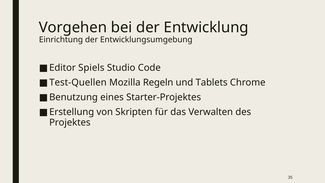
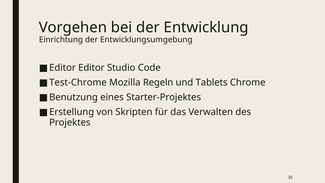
Editor Spiels: Spiels -> Editor (91, 68)
Test-Quellen: Test-Quellen -> Test-Chrome (78, 82)
